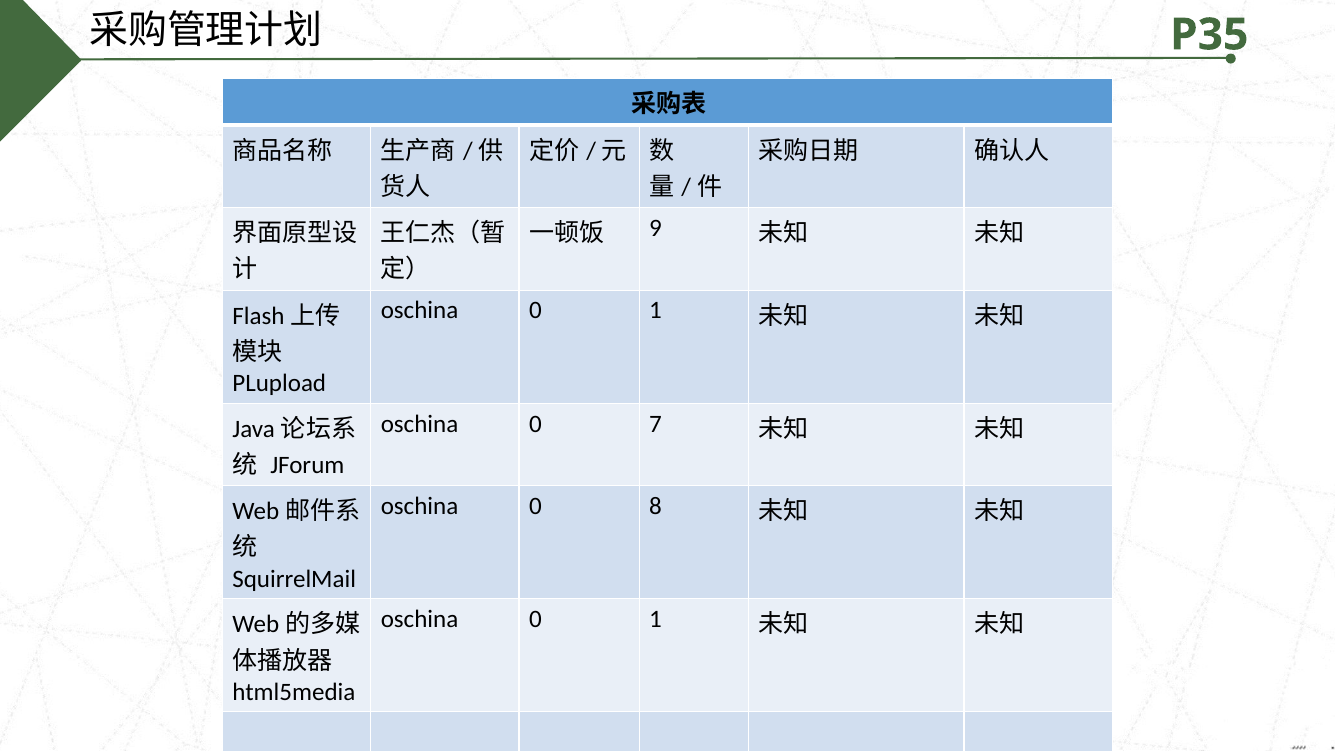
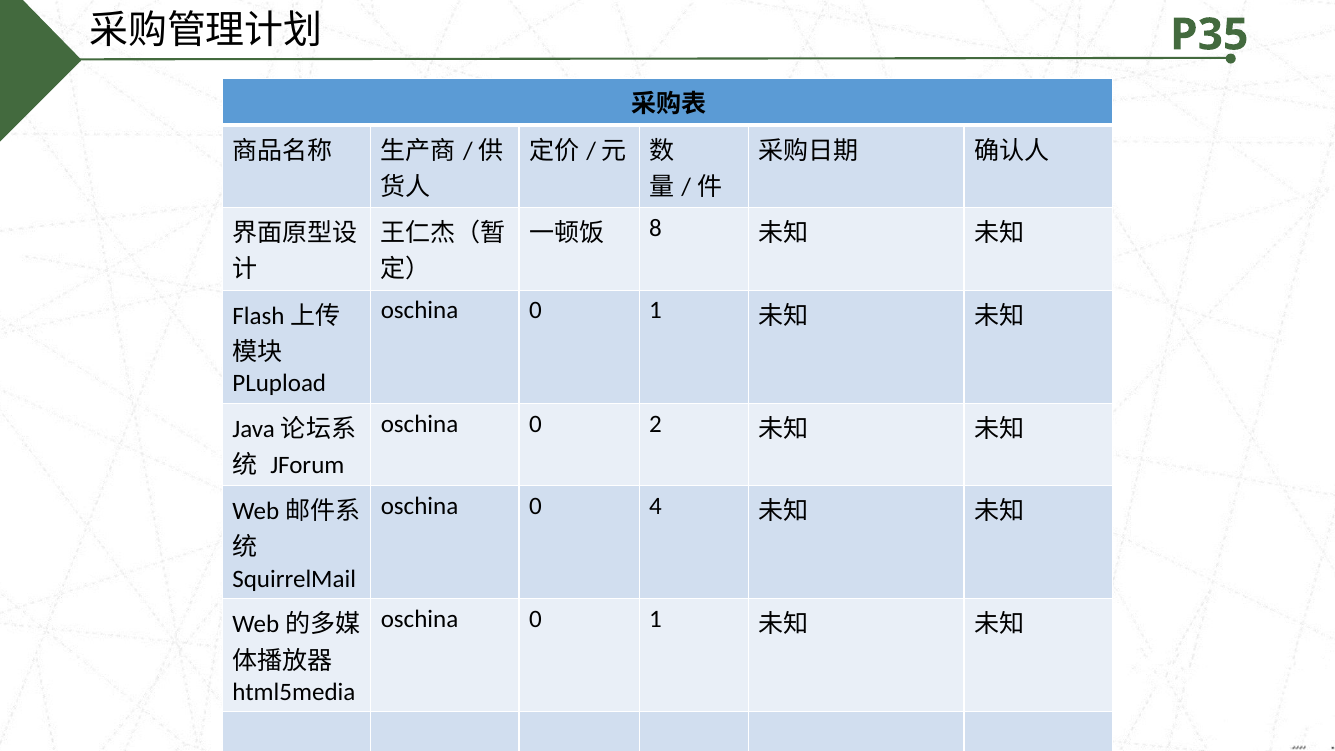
9: 9 -> 8 (655, 228)
7: 7 -> 2 (655, 424)
8: 8 -> 4 (655, 506)
